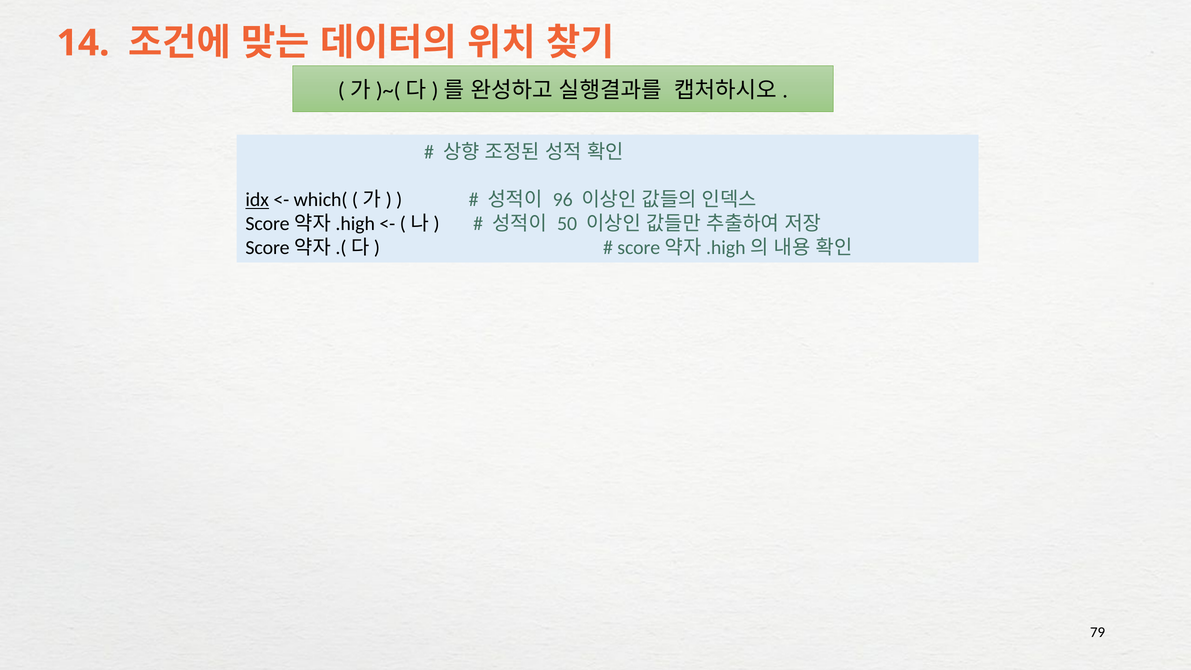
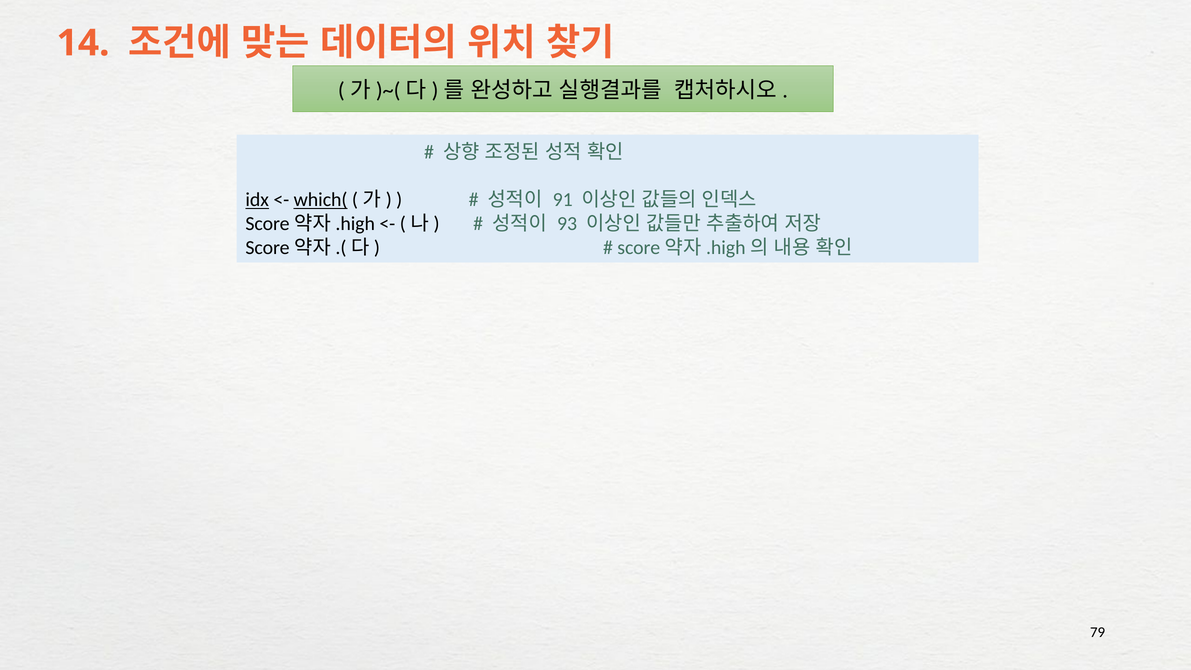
which( underline: none -> present (321, 200)
96: 96 -> 91 (563, 200)
50: 50 -> 93 (567, 224)
